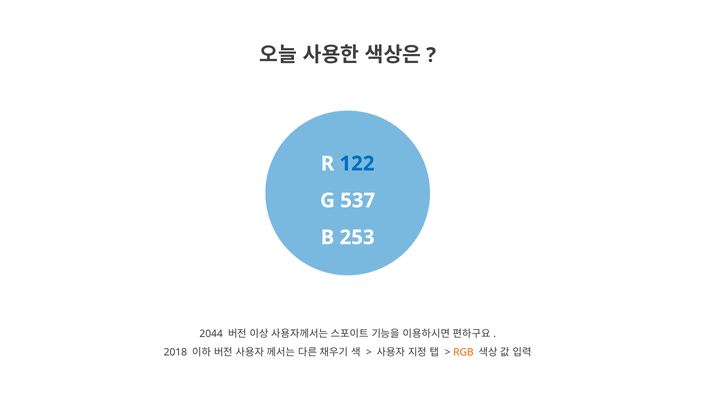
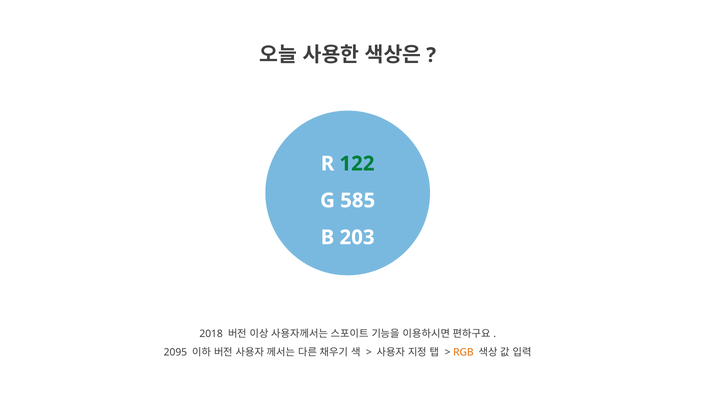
122 colour: blue -> green (357, 164)
537: 537 -> 585 (358, 200)
253: 253 -> 203 (357, 237)
2044: 2044 -> 2018 (211, 334)
2018: 2018 -> 2095 (175, 352)
